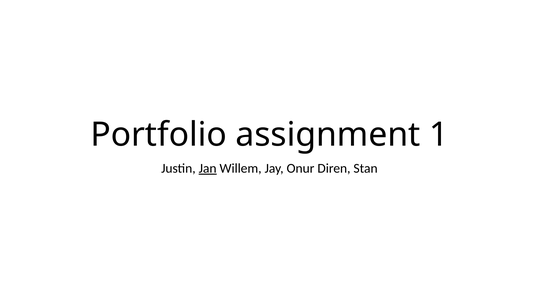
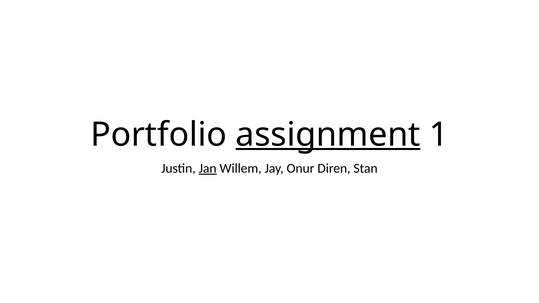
assignment underline: none -> present (328, 135)
